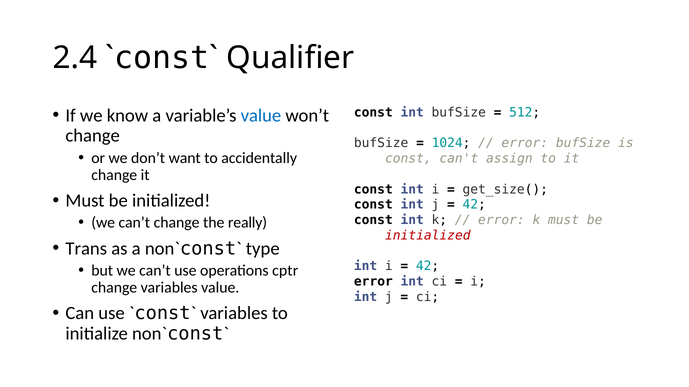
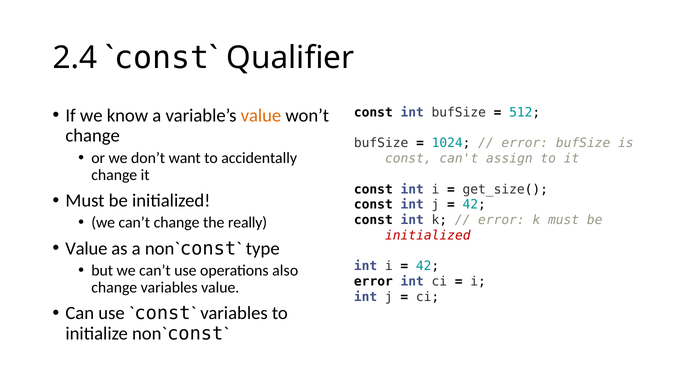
value colour: blue -> orange (261, 116)
Trans: Trans -> Value (86, 249)
cptr: cptr -> also (285, 271)
